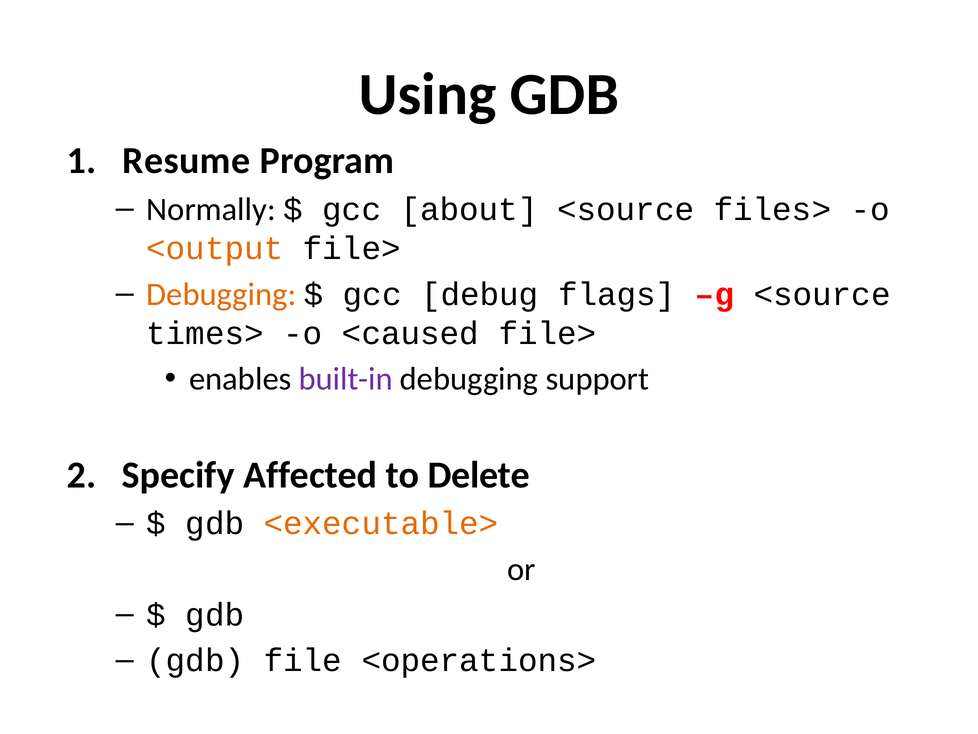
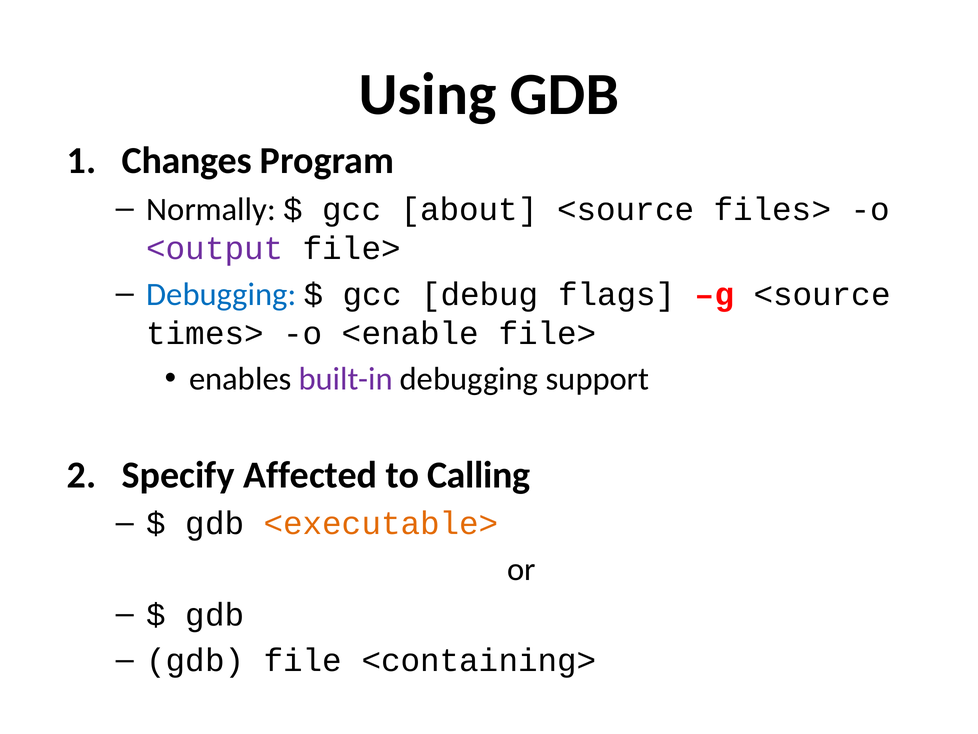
Resume: Resume -> Changes (187, 161)
<output colour: orange -> purple (215, 248)
Debugging colour: orange -> blue (221, 294)
<caused: <caused -> <enable (410, 333)
Delete: Delete -> Calling (479, 475)
<operations>: <operations> -> <containing> (479, 660)
